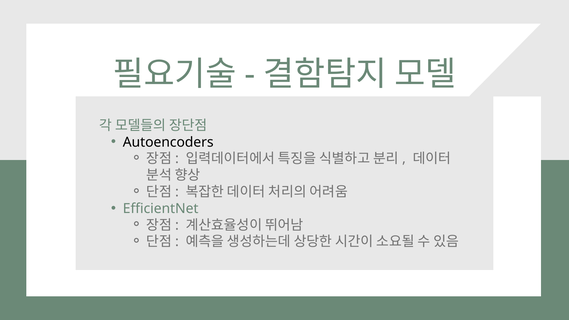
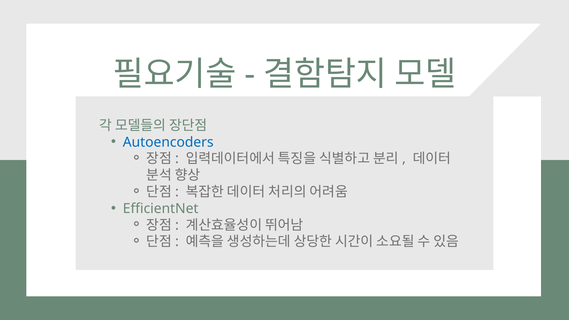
Autoencoders colour: black -> blue (168, 142)
